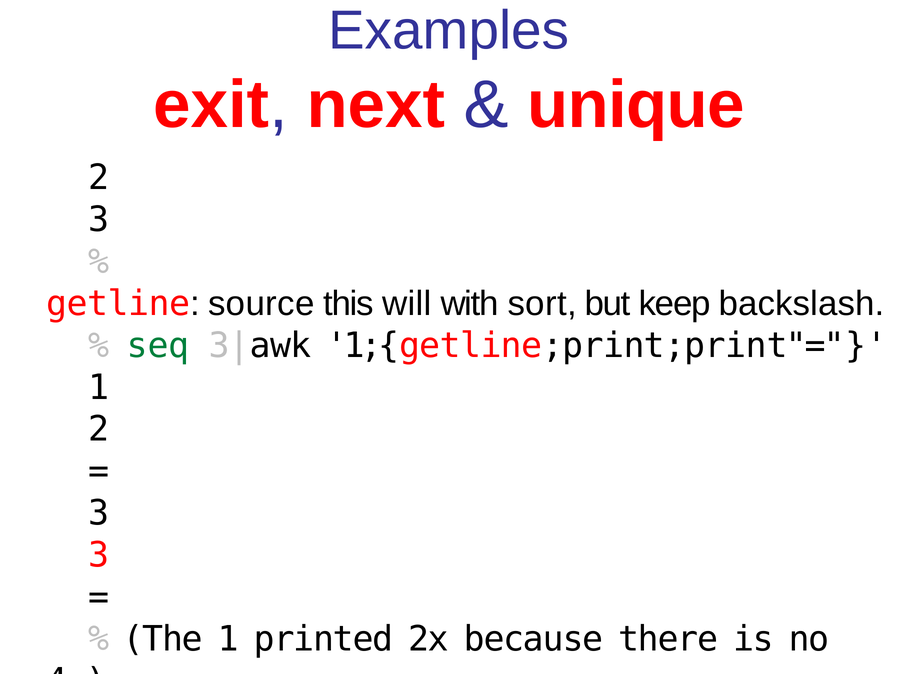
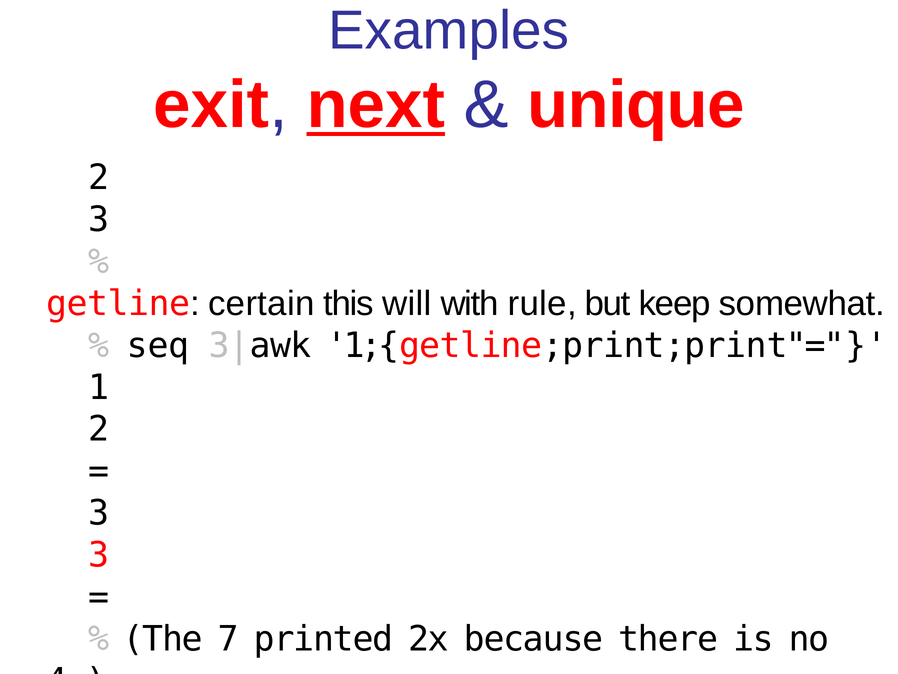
next underline: none -> present (376, 105)
source: source -> certain (261, 303)
sort: sort -> rule (542, 303)
backslash: backslash -> somewhat (802, 303)
seq colour: green -> black (158, 345)
The 1: 1 -> 7 (228, 639)
